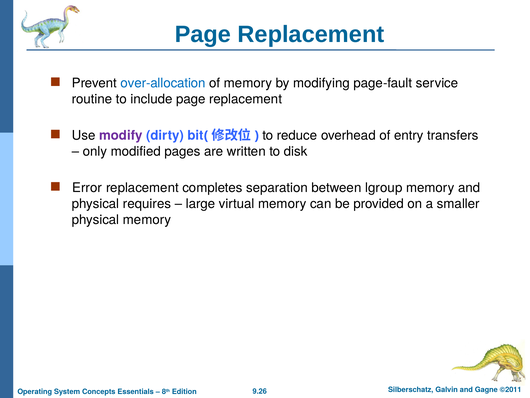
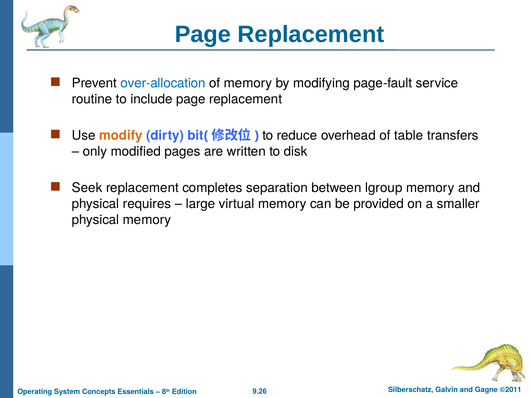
modify colour: purple -> orange (121, 135)
entry: entry -> table (409, 135)
Error: Error -> Seek (87, 188)
